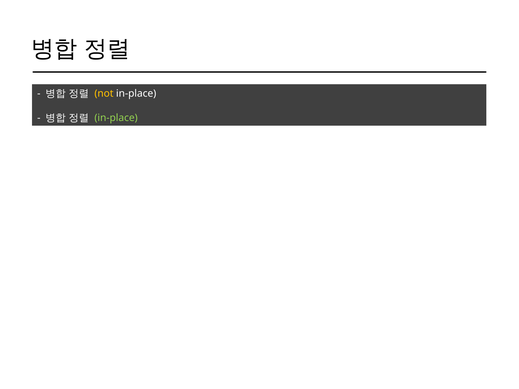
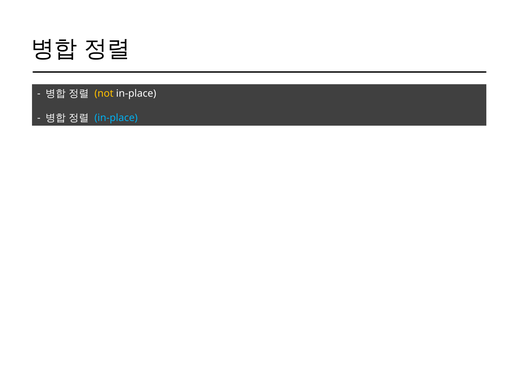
in-place colour: light green -> light blue (116, 118)
